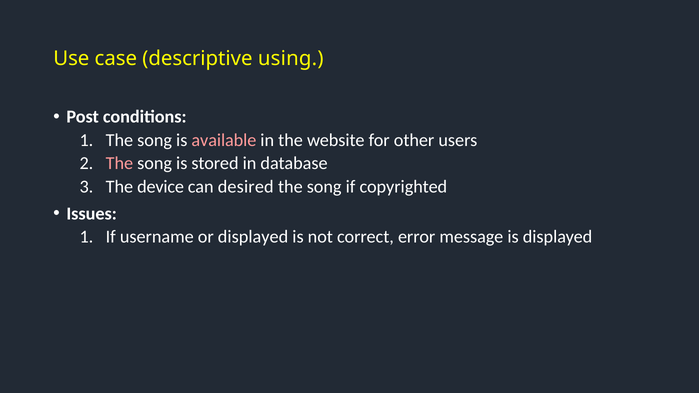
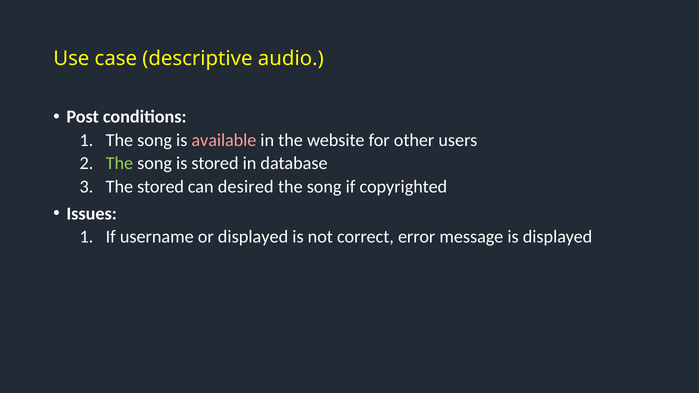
using: using -> audio (291, 59)
The colour: pink -> light green (119, 164)
The device: device -> stored (161, 187)
